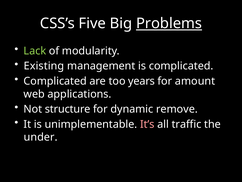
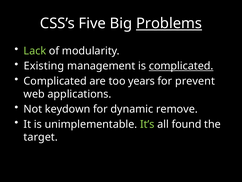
complicated underline: none -> present (181, 66)
amount: amount -> prevent (195, 81)
structure: structure -> keydown (68, 109)
It’s colour: pink -> light green (147, 124)
traffic: traffic -> found (187, 124)
under: under -> target (41, 137)
